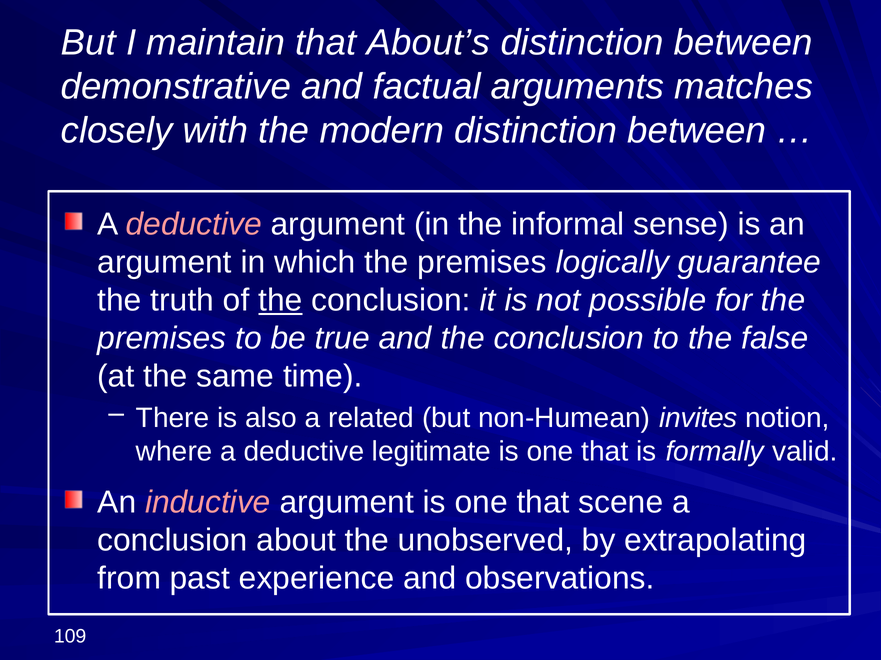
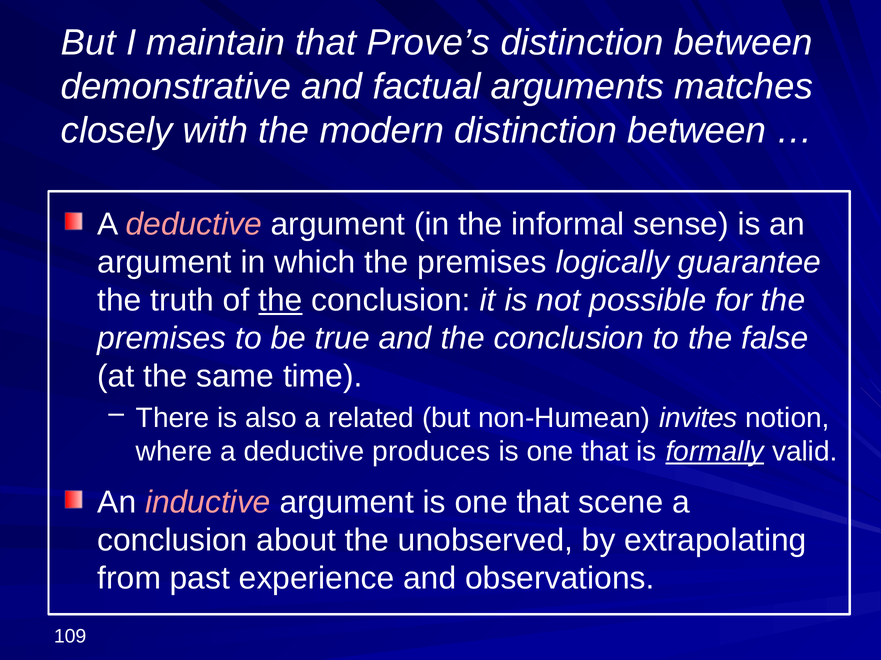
About’s: About’s -> Prove’s (428, 43)
legitimate: legitimate -> produces (431, 452)
formally underline: none -> present (715, 452)
